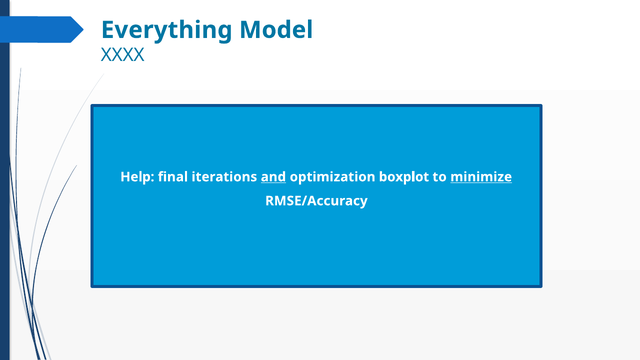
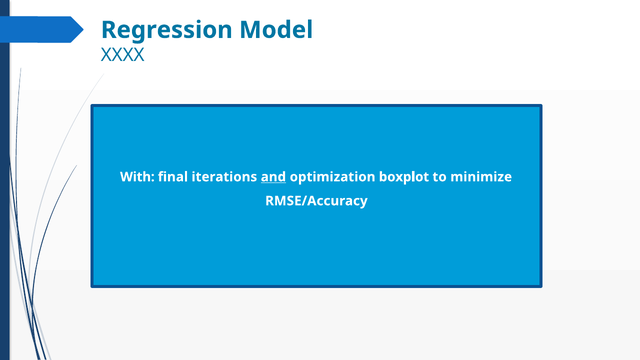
Everything: Everything -> Regression (167, 30)
Help: Help -> With (137, 177)
minimize underline: present -> none (481, 177)
